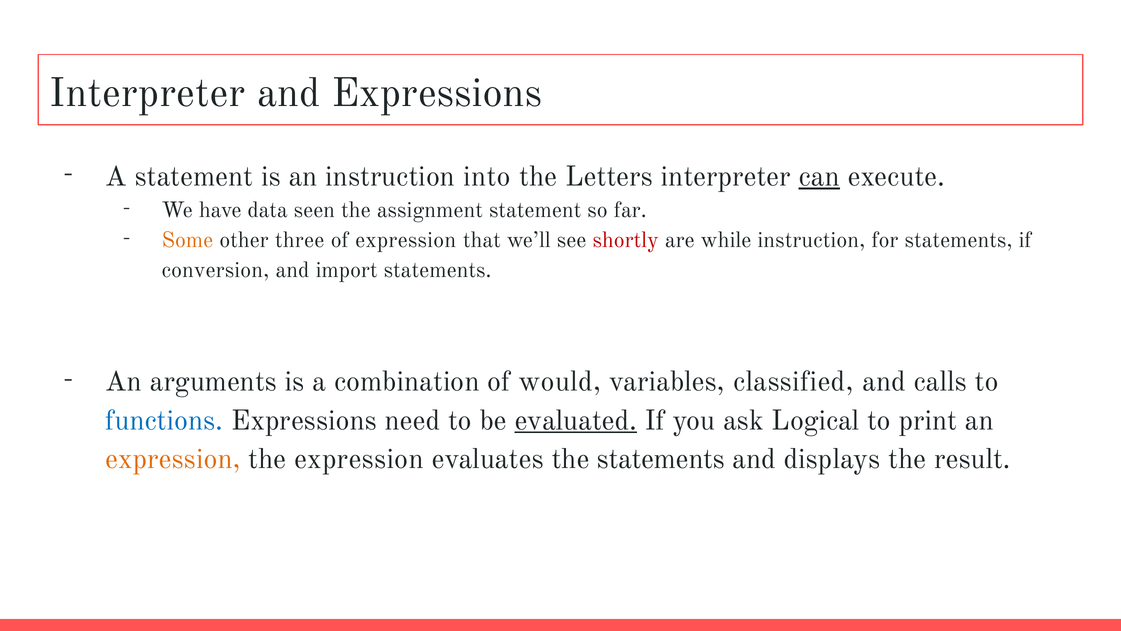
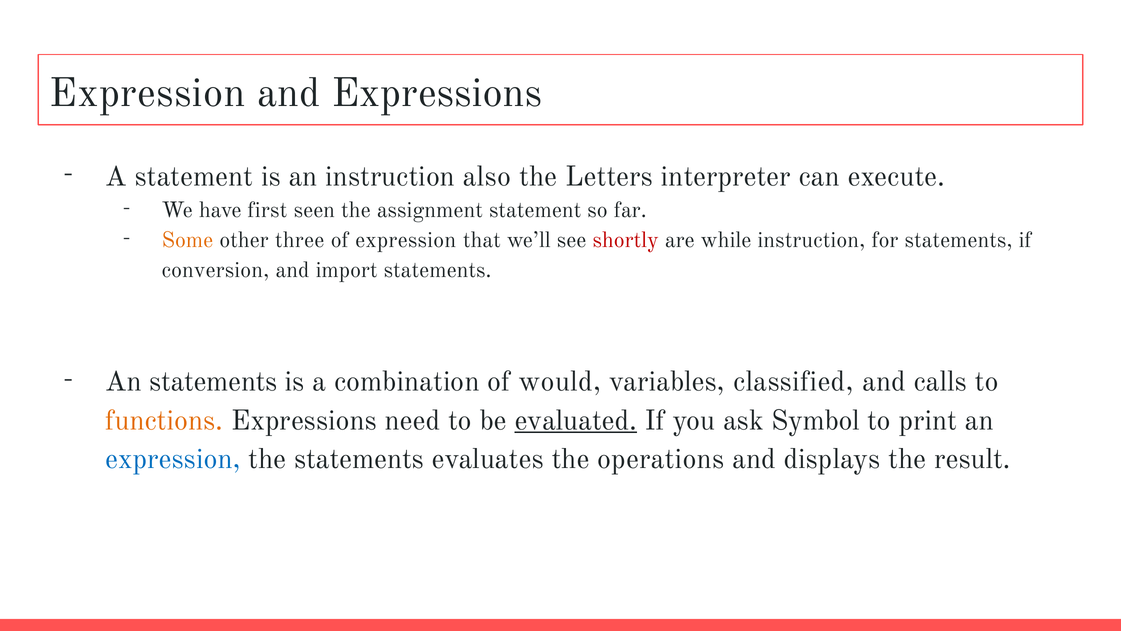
Interpreter: Interpreter -> Expression (147, 93)
into: into -> also (487, 176)
can underline: present -> none (819, 176)
data: data -> first (267, 210)
An arguments: arguments -> statements (213, 381)
functions colour: blue -> orange (164, 420)
Logical: Logical -> Symbol (816, 420)
expression colour: orange -> blue (173, 459)
the expression: expression -> statements (359, 459)
the statements: statements -> operations (661, 459)
